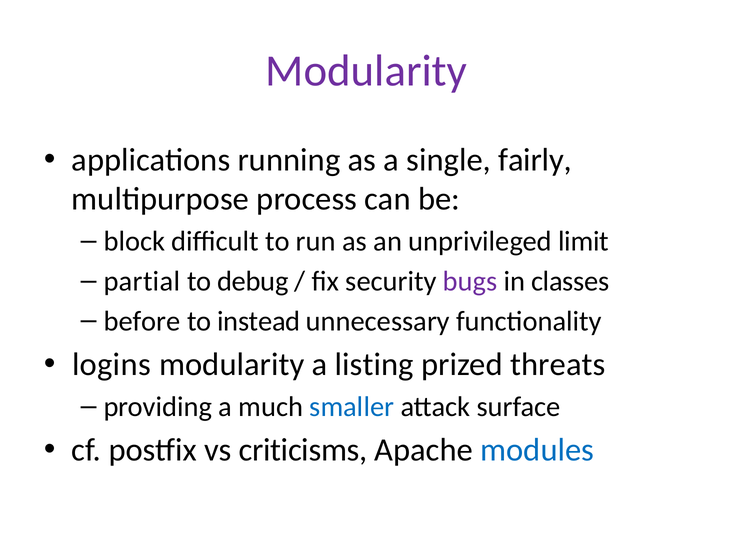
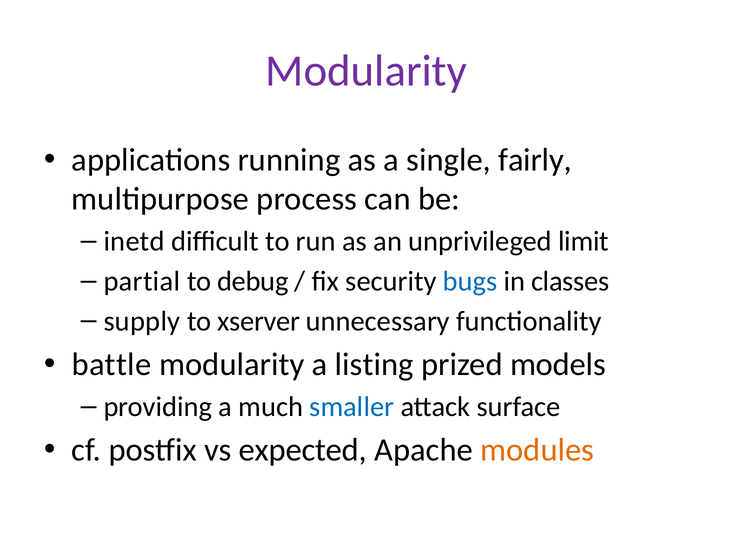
block: block -> inetd (134, 241)
bugs colour: purple -> blue (470, 281)
before: before -> supply (142, 321)
instead: instead -> xserver (259, 321)
logins: logins -> battle (112, 364)
threats: threats -> models (558, 364)
criticisms: criticisms -> expected (303, 450)
modules colour: blue -> orange (537, 450)
